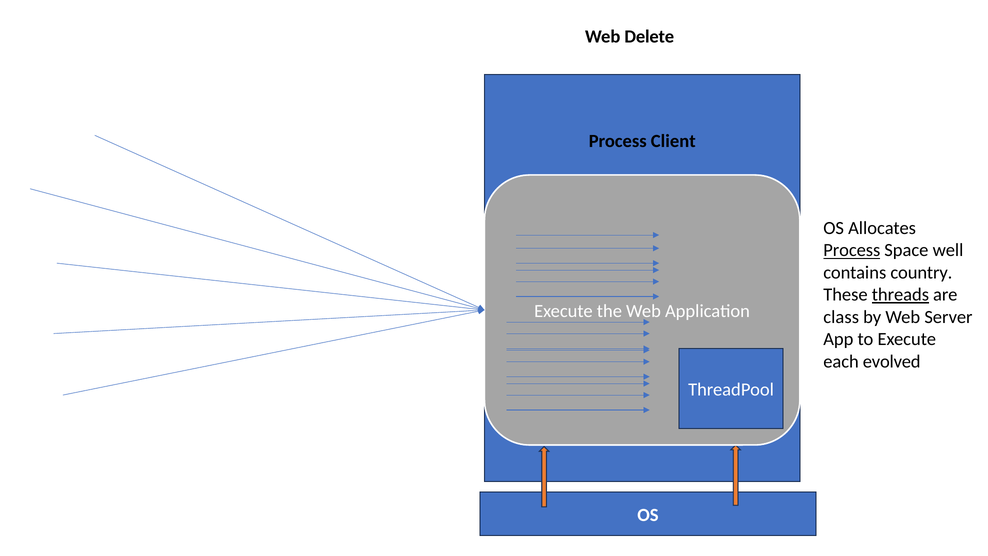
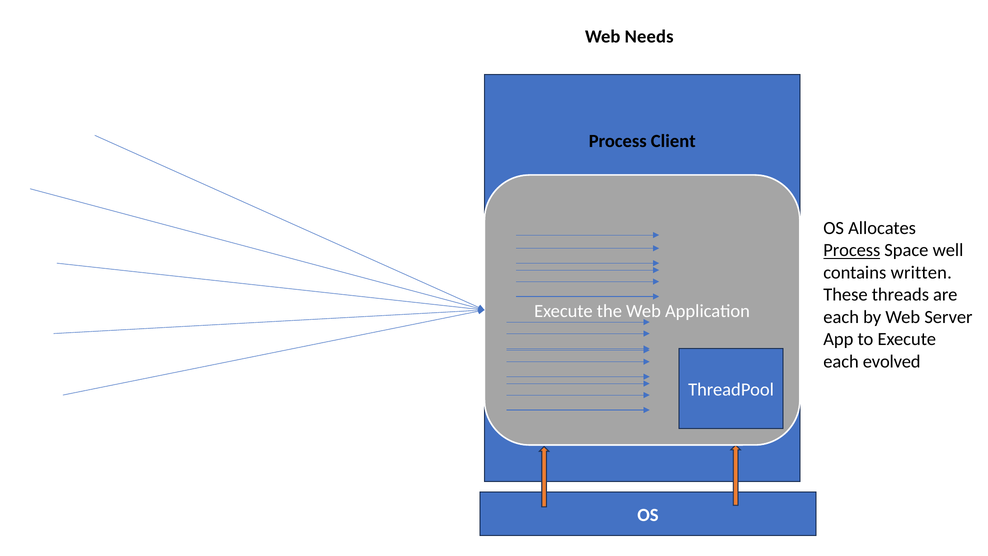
Delete: Delete -> Needs (649, 37)
country: country -> written (921, 272)
threads underline: present -> none (900, 295)
class: class -> each (841, 317)
